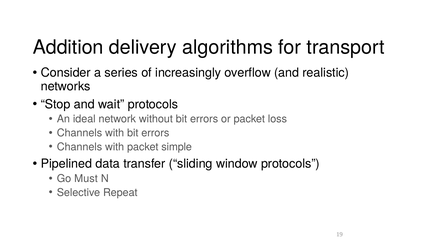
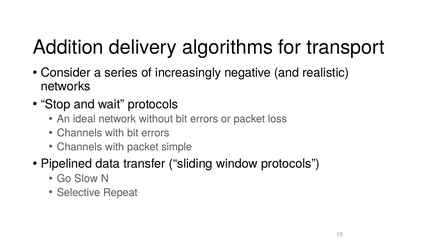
overflow: overflow -> negative (248, 73)
Must: Must -> Slow (86, 178)
